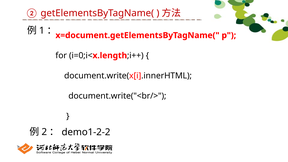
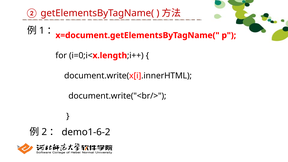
demo1-2-2: demo1-2-2 -> demo1-6-2 (86, 132)
